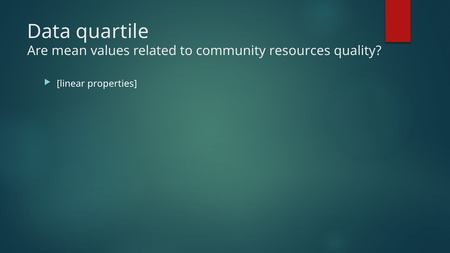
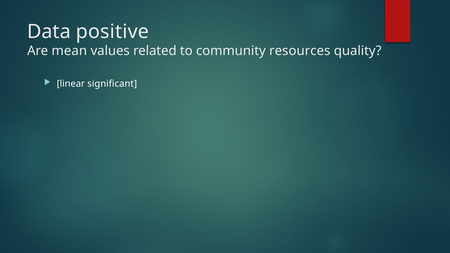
quartile: quartile -> positive (112, 32)
properties: properties -> significant (112, 84)
